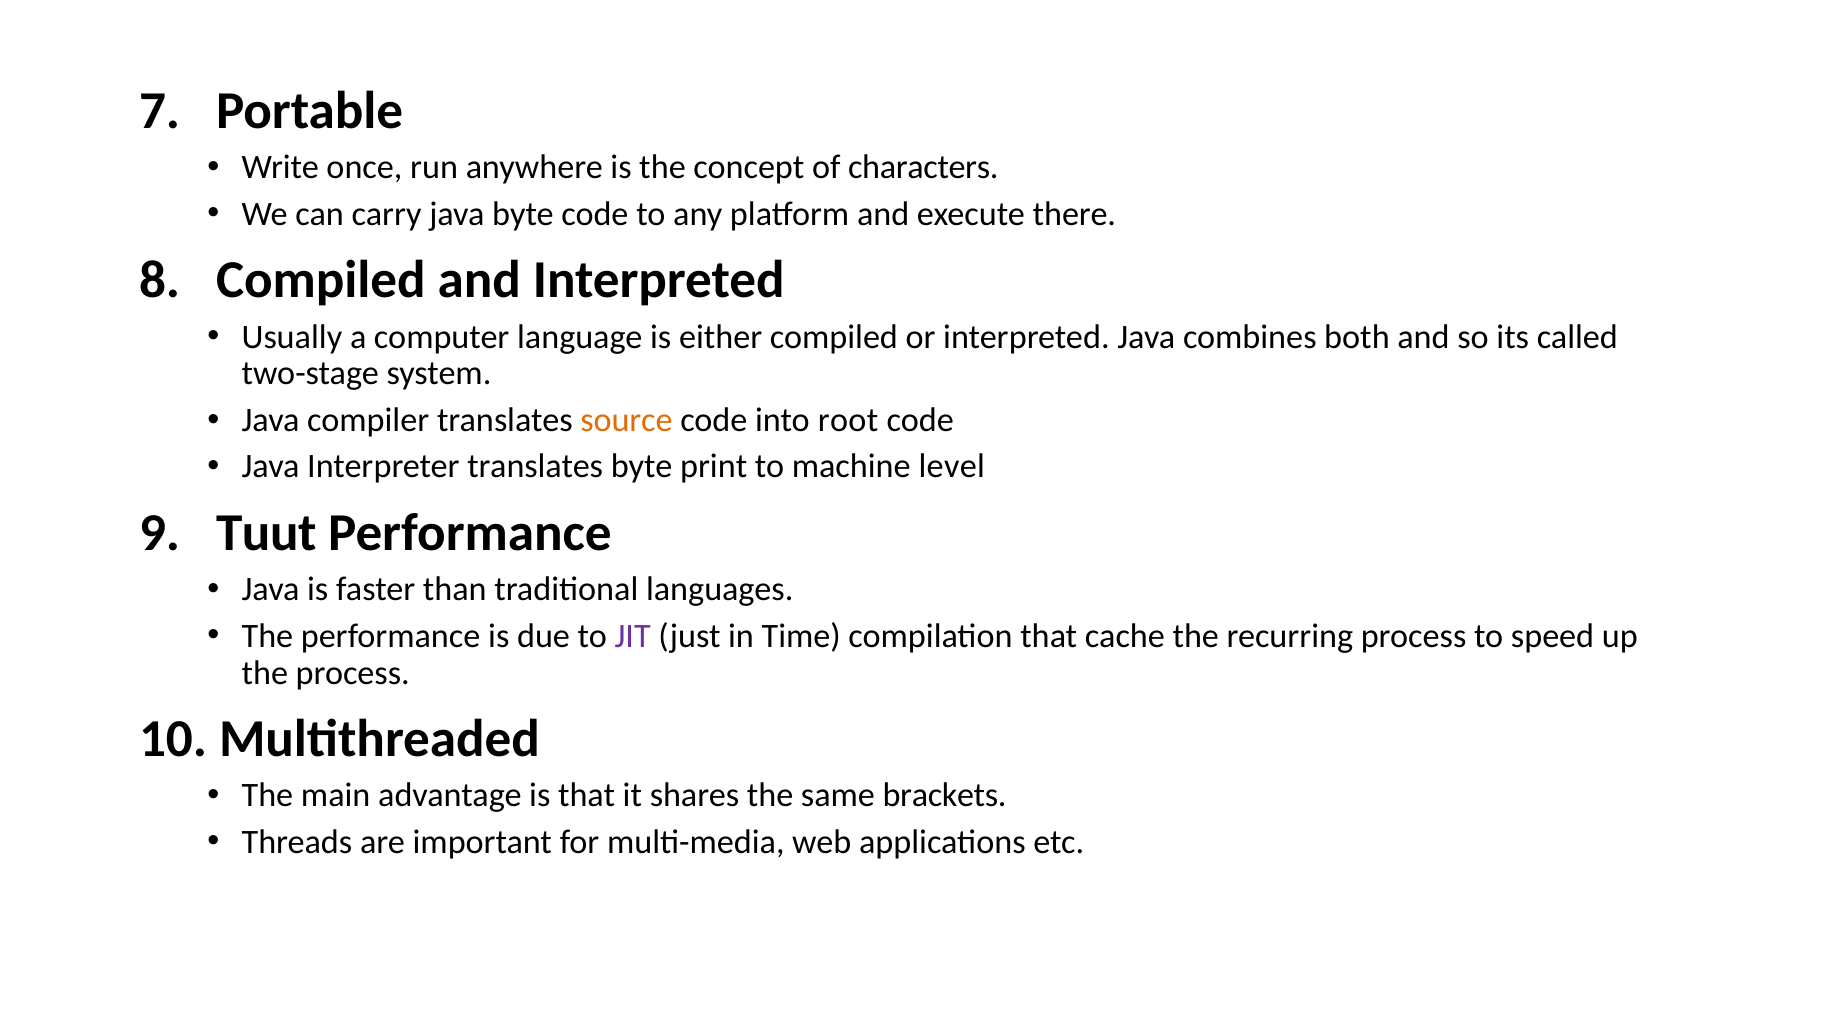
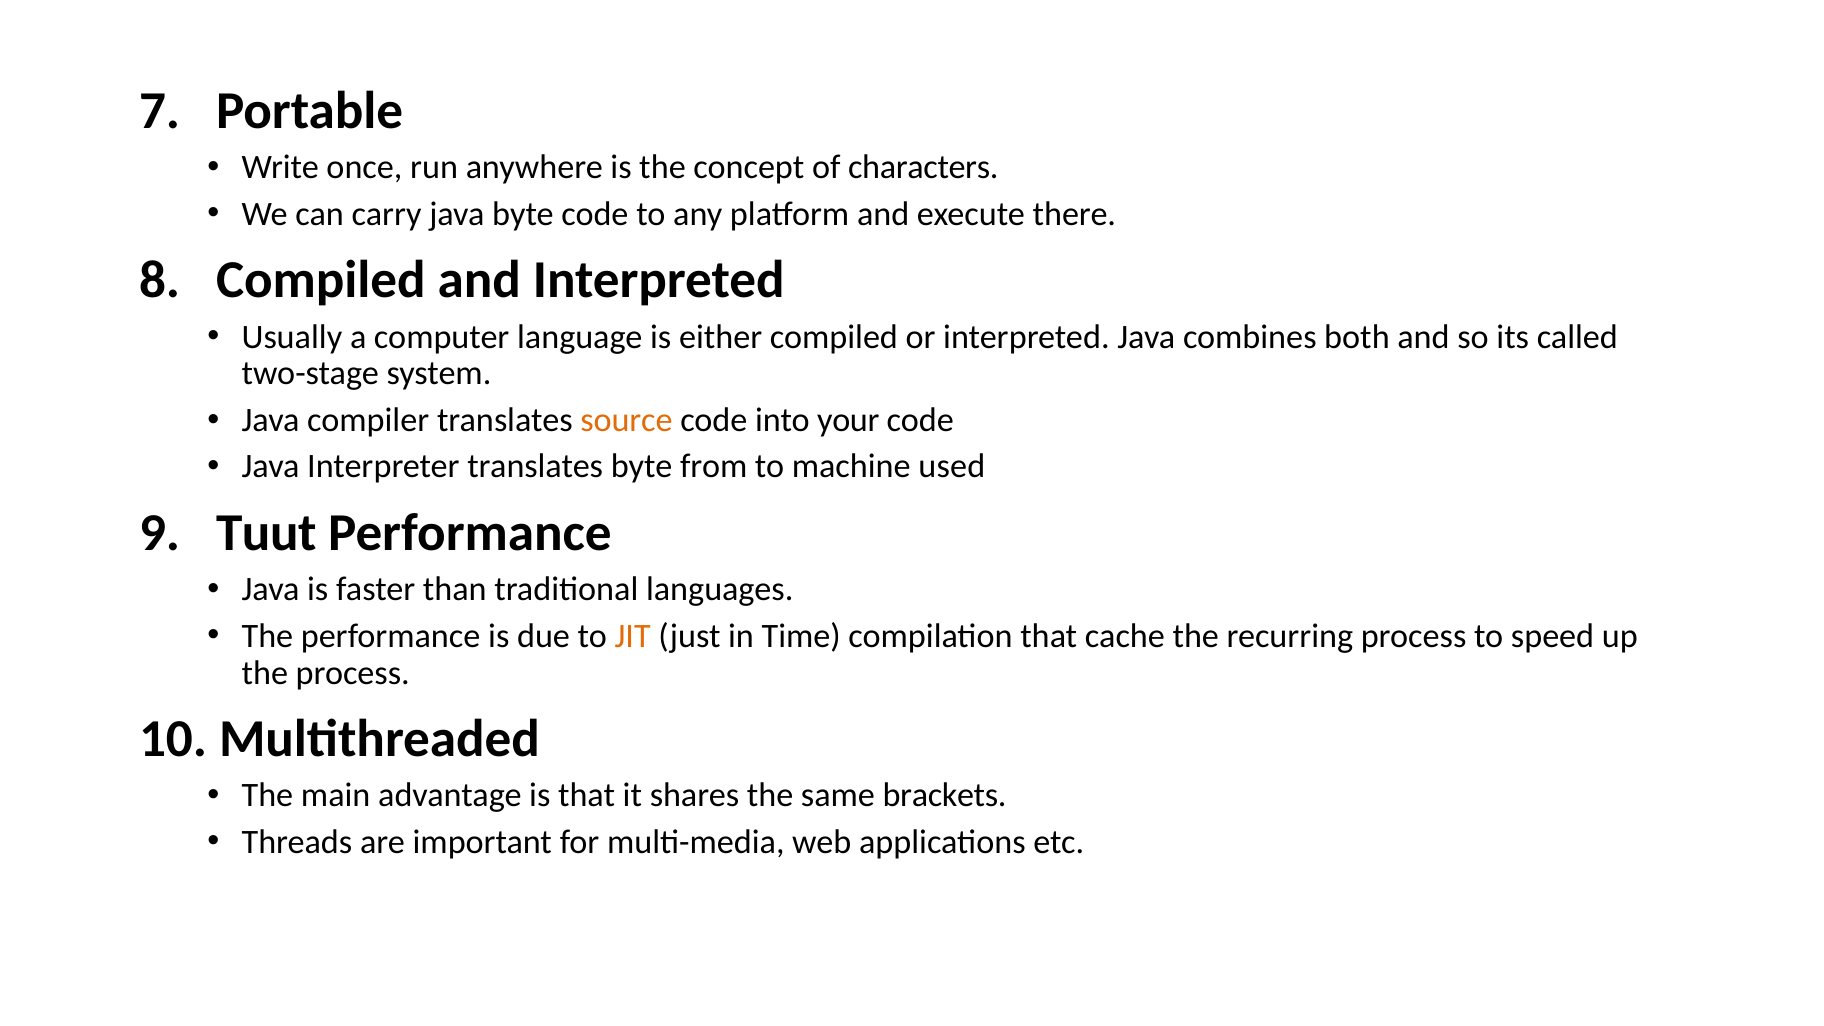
root: root -> your (848, 420)
print: print -> from (714, 467)
level: level -> used (952, 467)
JIT colour: purple -> orange (633, 636)
